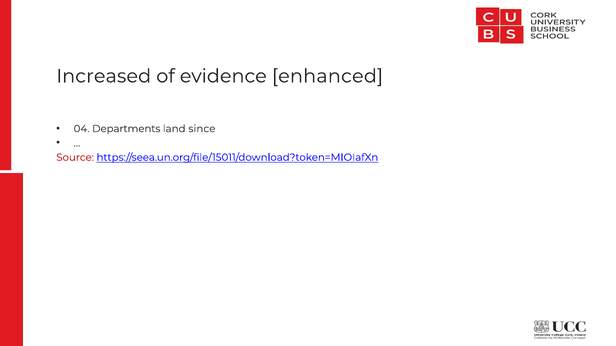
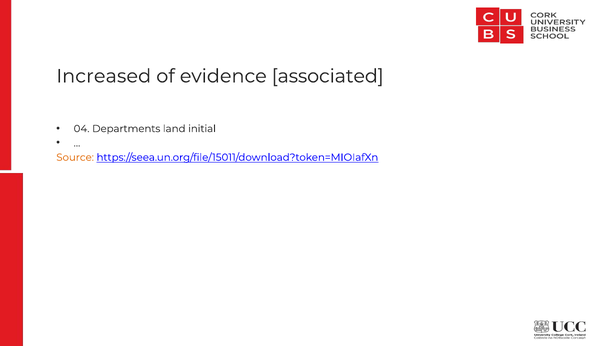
enhanced: enhanced -> associated (328, 76)
since: since -> initial (202, 129)
Source colour: red -> orange (75, 158)
